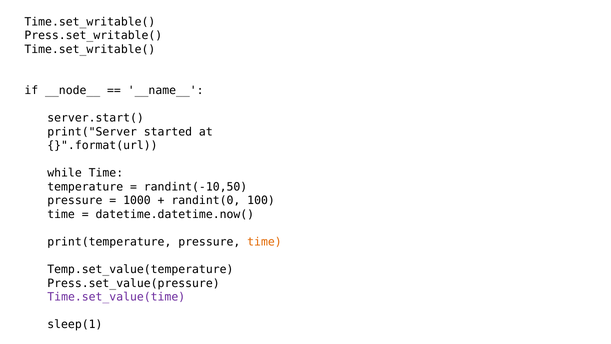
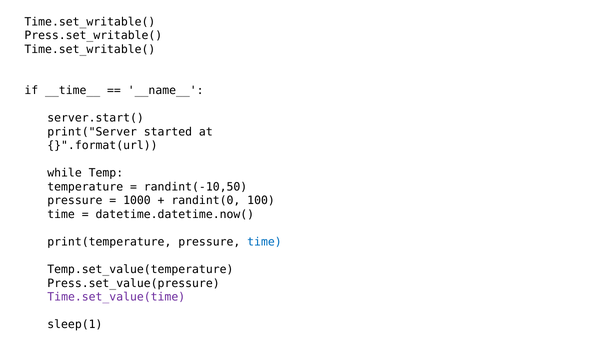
__node__: __node__ -> __time__ (73, 91)
while Time: Time -> Temp (106, 173)
time colour: orange -> blue (264, 242)
